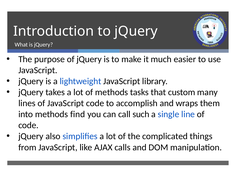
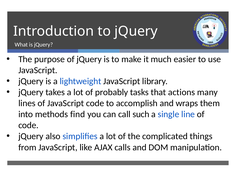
of methods: methods -> probably (112, 92)
custom: custom -> actions (182, 92)
